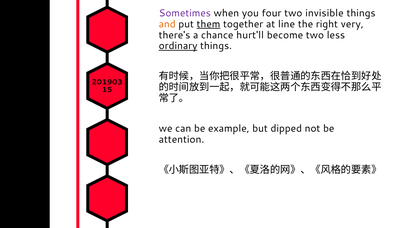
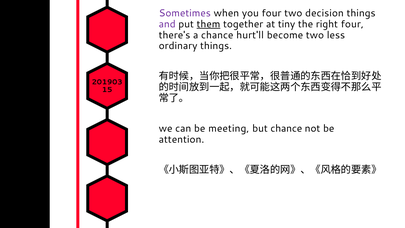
invisible: invisible -> decision (324, 13)
and colour: orange -> purple (167, 24)
line: line -> tiny (287, 24)
right very: very -> four (352, 24)
ordinary underline: present -> none (178, 46)
example: example -> meeting (229, 128)
but dipped: dipped -> chance (286, 128)
